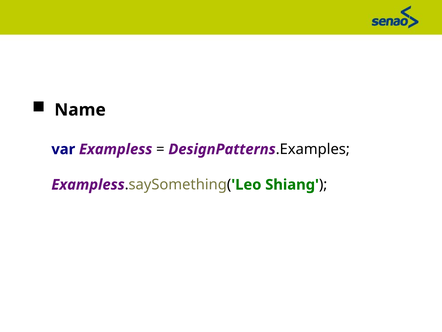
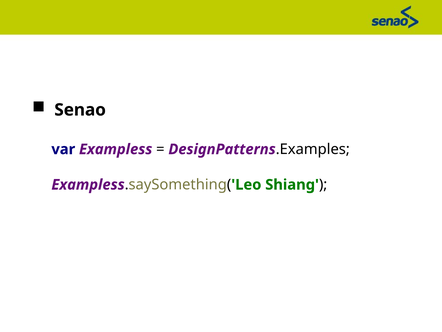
Name: Name -> Senao (80, 110)
